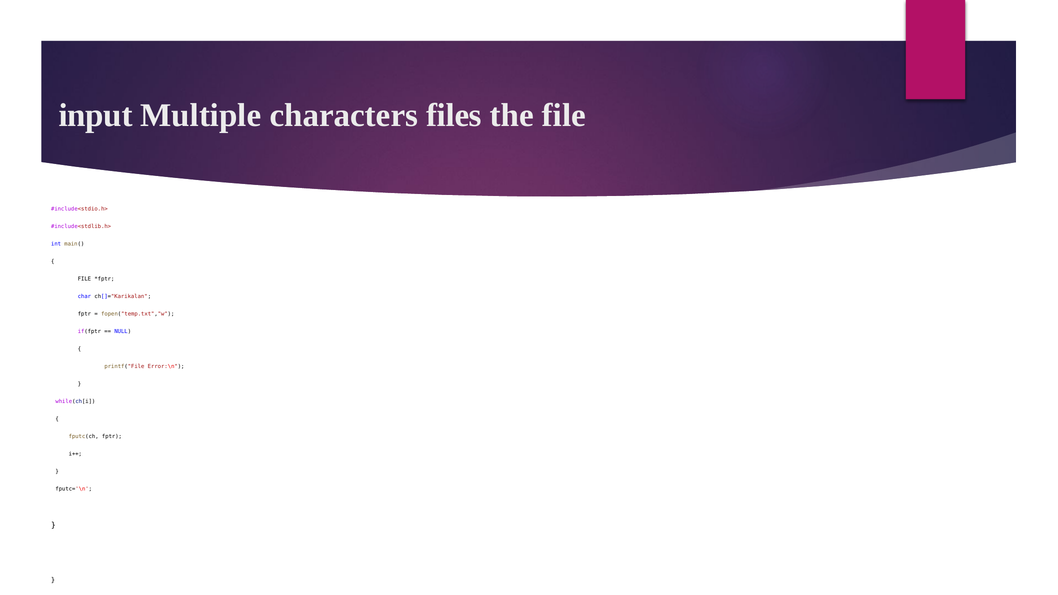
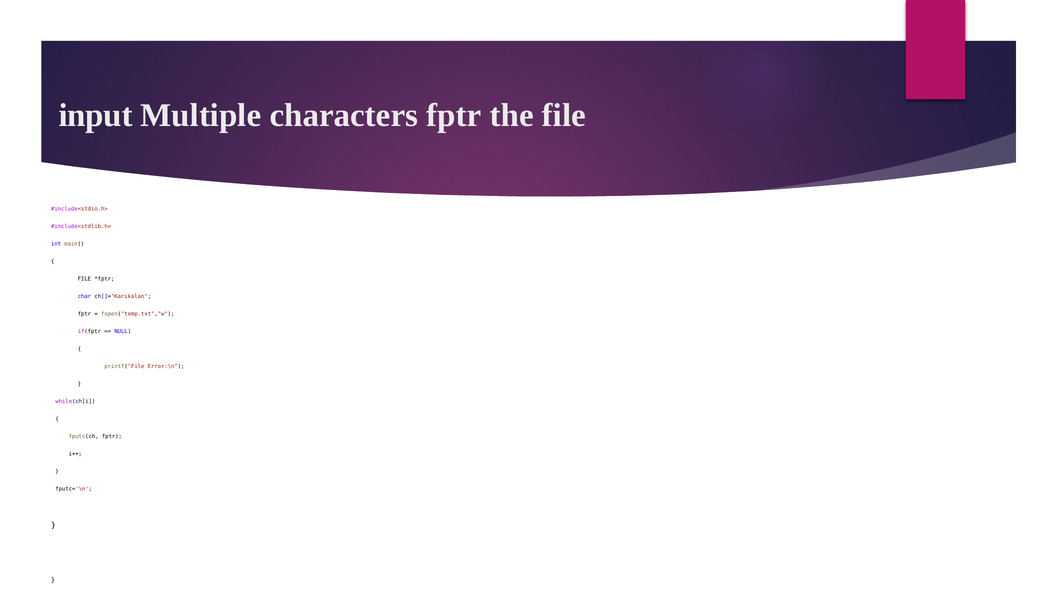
characters files: files -> fptr (454, 115)
